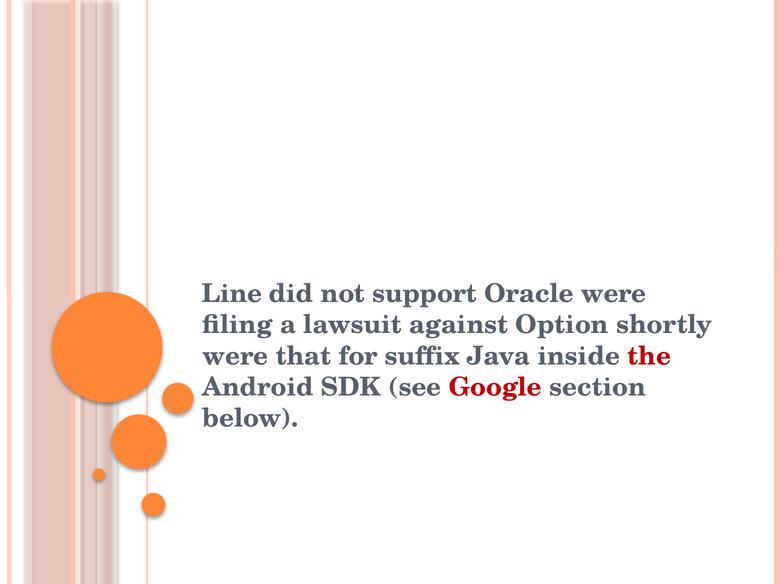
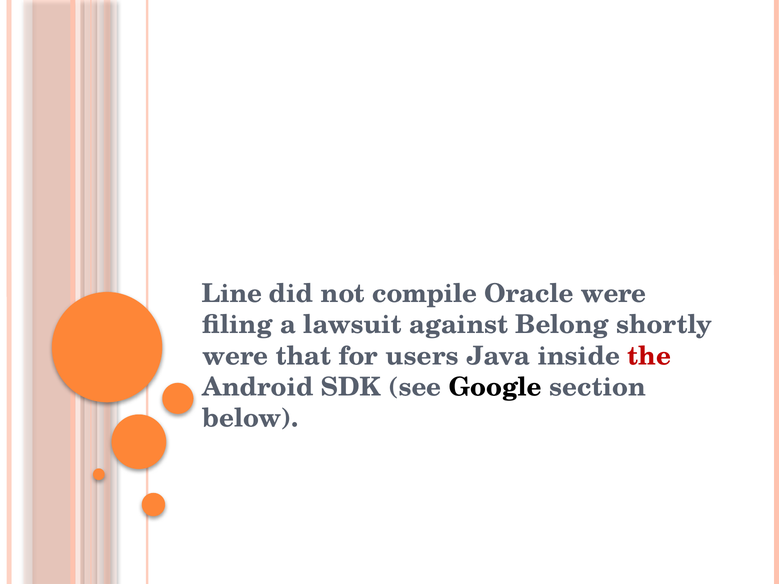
support: support -> compile (425, 294)
Option: Option -> Belong (562, 325)
suffix: suffix -> users (422, 356)
Google colour: red -> black (495, 387)
